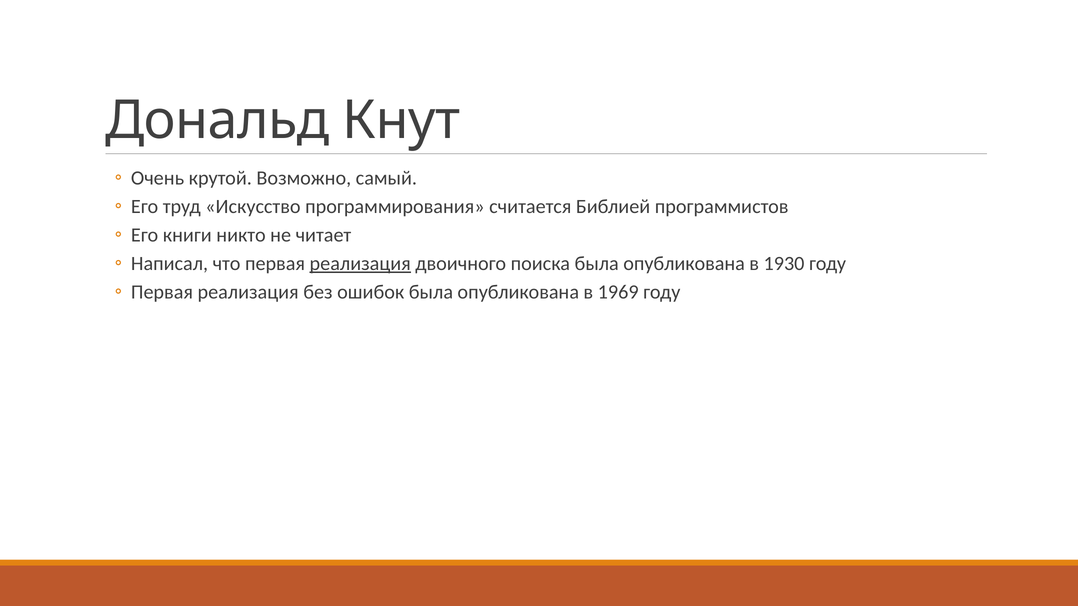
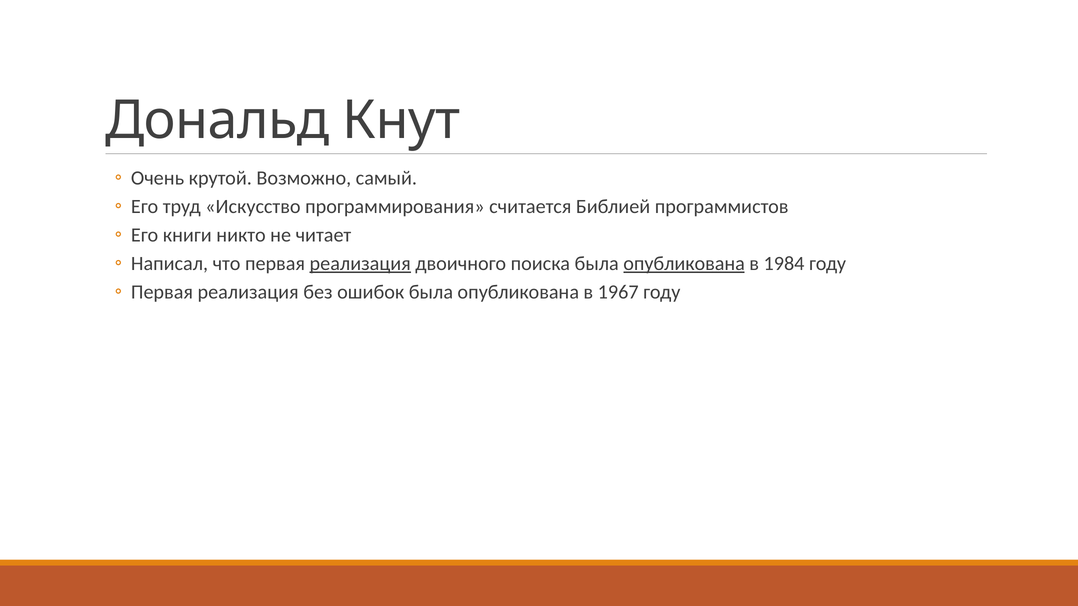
опубликована underline: none -> present (684, 264)
1930: 1930 -> 1984 (784, 264)
1969: 1969 -> 1967 (618, 292)
